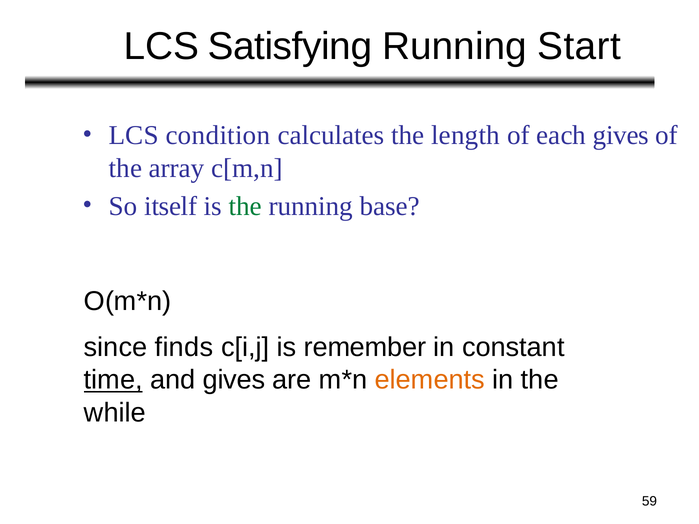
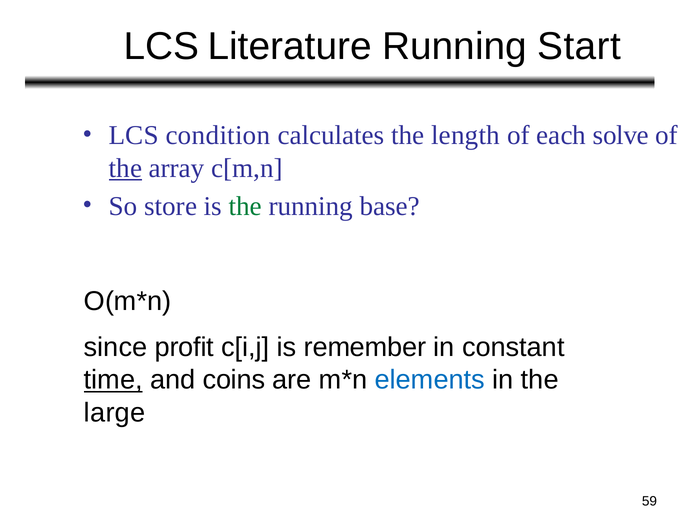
Satisfying: Satisfying -> Literature (290, 46)
each gives: gives -> solve (621, 136)
the underline: none -> present (126, 168)
itself: itself -> store (171, 206)
finds: finds -> profit (184, 348)
and gives: gives -> coins (234, 380)
elements colour: orange -> blue (430, 380)
while: while -> large (115, 413)
